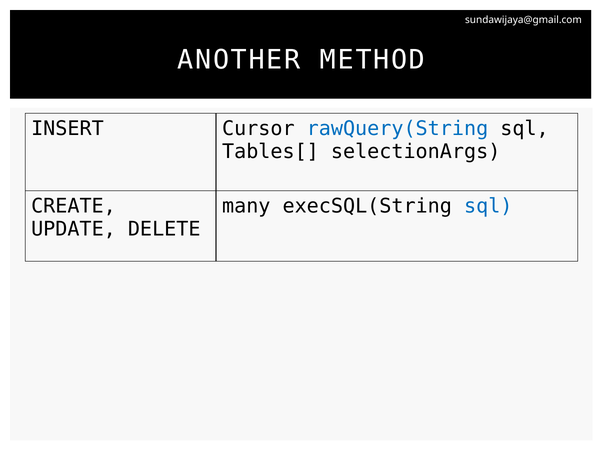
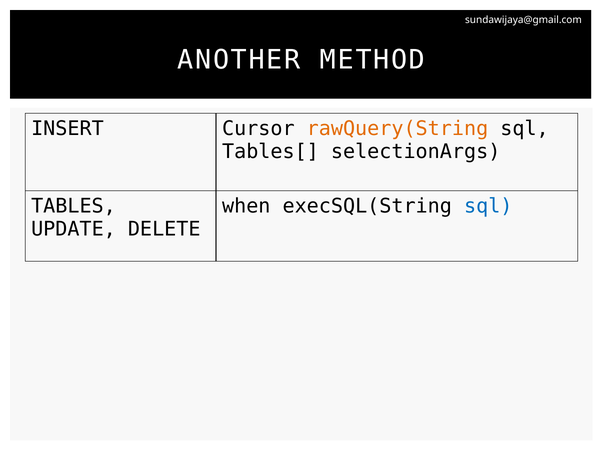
rawQuery(String colour: blue -> orange (397, 128)
CREATE: CREATE -> TABLES (73, 206)
many: many -> when (246, 206)
